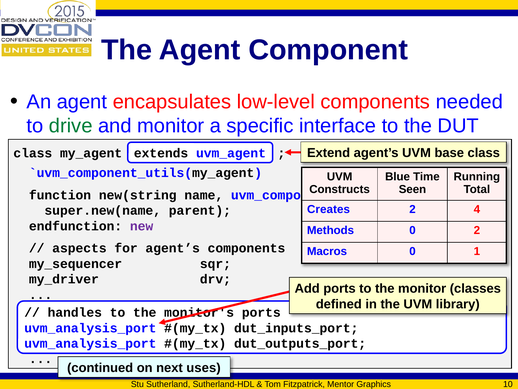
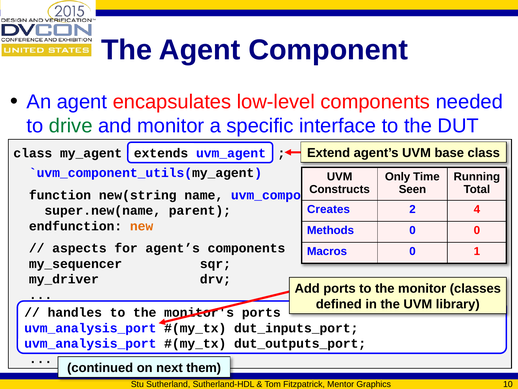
Blue: Blue -> Only (398, 176)
new colour: purple -> orange (142, 226)
0 2: 2 -> 0 (477, 230)
uses: uses -> them (204, 368)
